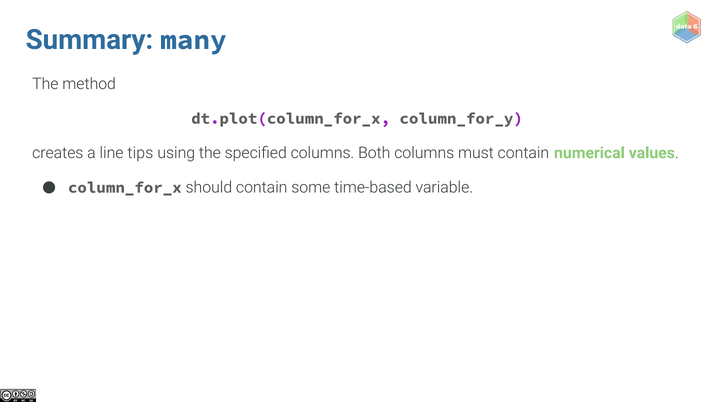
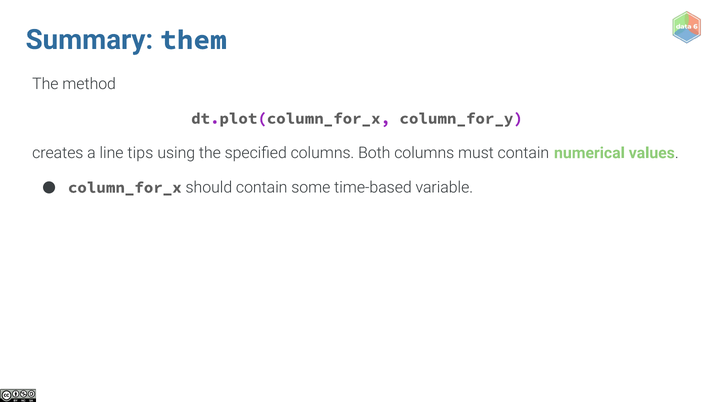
many: many -> them (193, 40)
